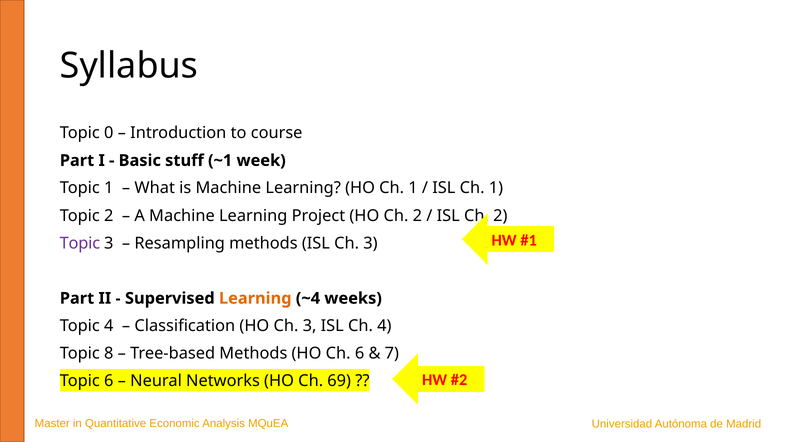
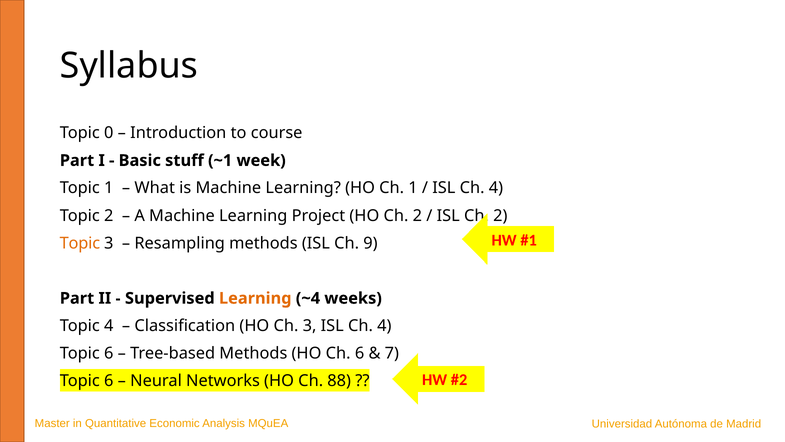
1: 1 -> 4 (496, 188)
Topic colour: purple -> orange (80, 243)
ISL Ch 3: 3 -> 9 (370, 243)
8: 8 -> 6 (109, 353)
69: 69 -> 88 (339, 381)
